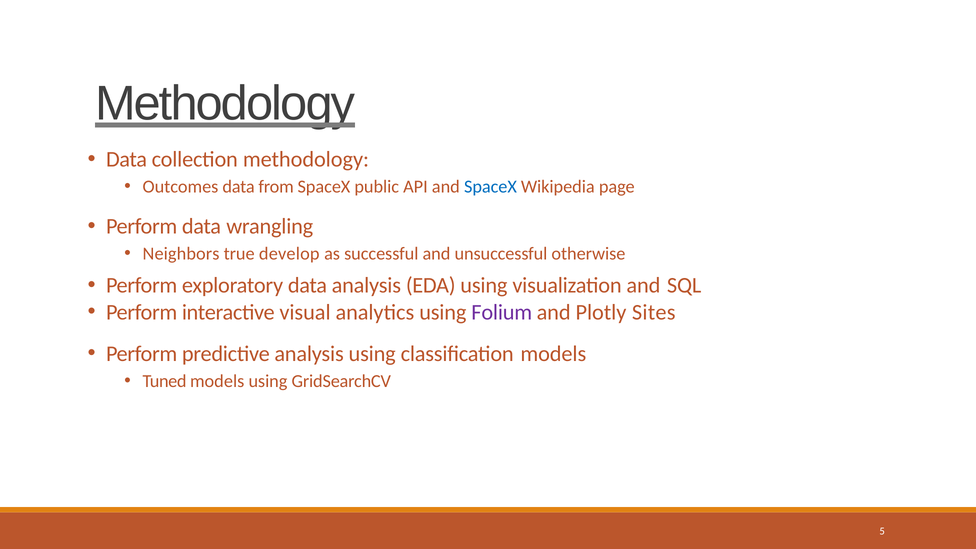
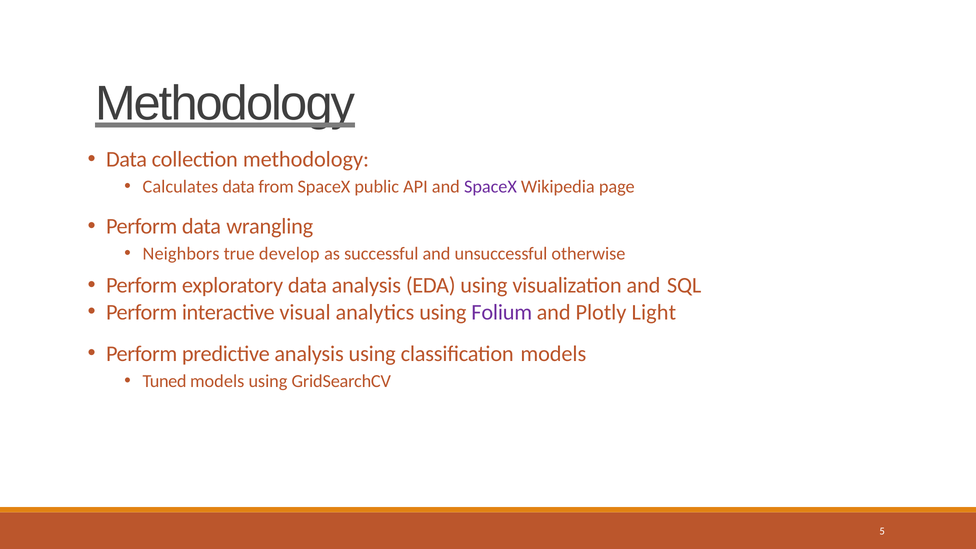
Outcomes: Outcomes -> Calculates (180, 187)
SpaceX colour: blue -> purple (490, 187)
Sites: Sites -> Light (654, 312)
